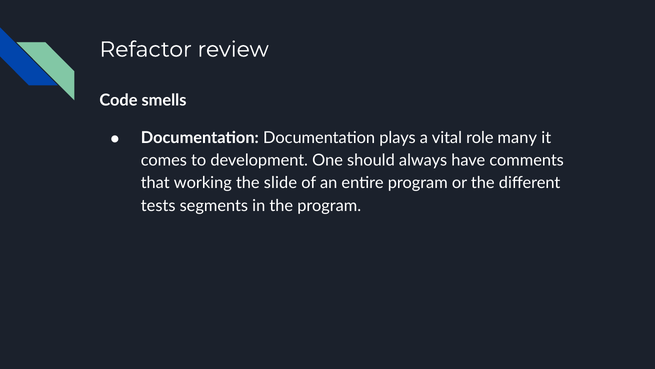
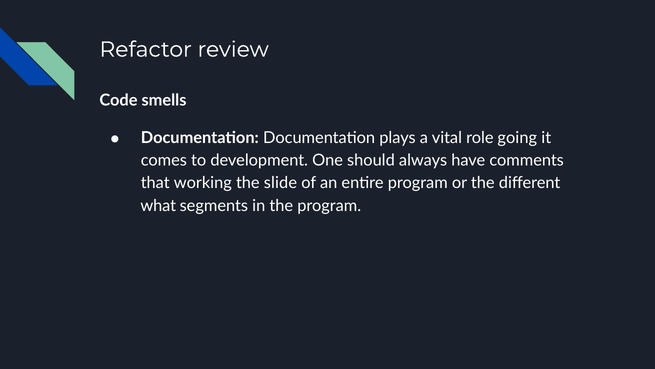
many: many -> going (517, 138)
tests: tests -> what (158, 205)
